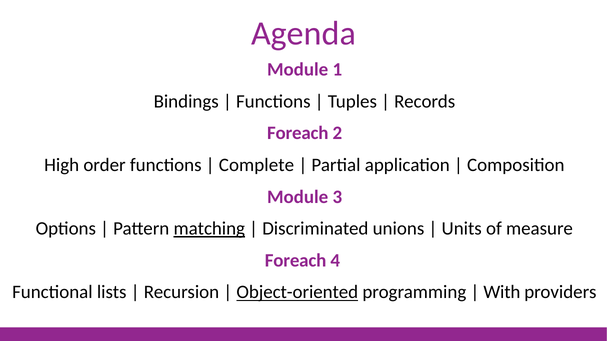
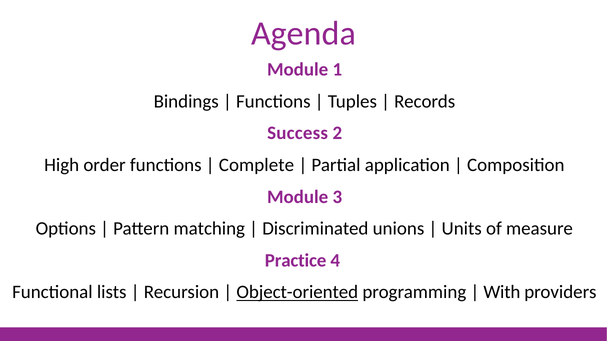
Foreach: Foreach -> Success (298, 133)
matching underline: present -> none (209, 229)
Foreach: Foreach -> Practice (296, 261)
